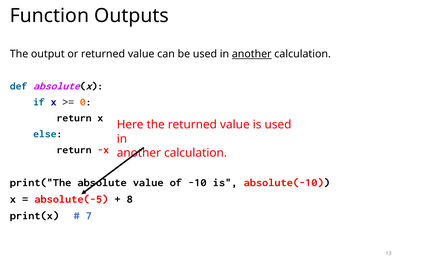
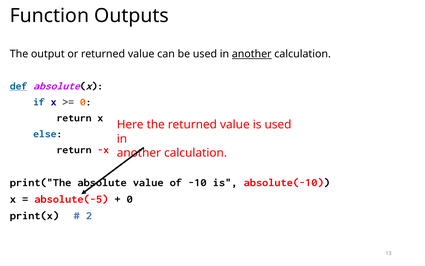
def underline: none -> present (19, 86)
8: 8 -> 0 (130, 199)
7: 7 -> 2 (89, 215)
